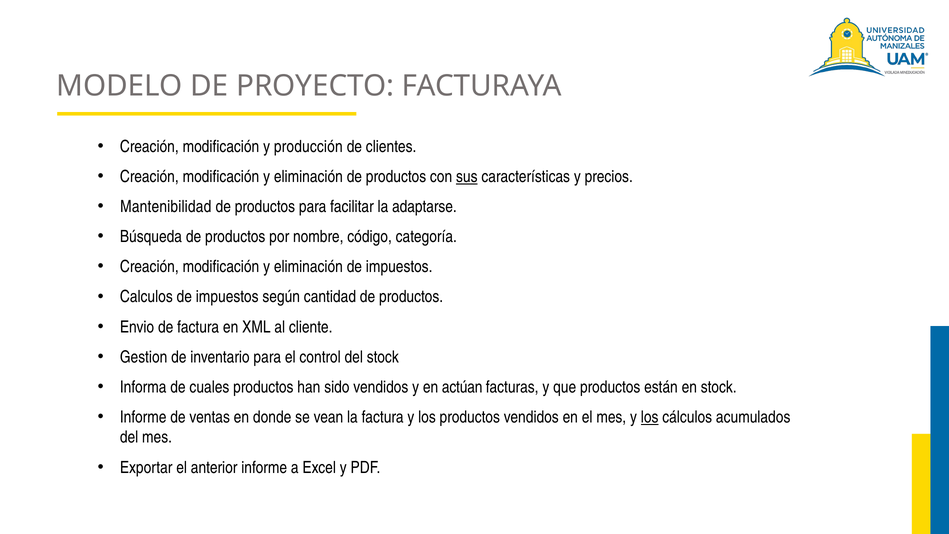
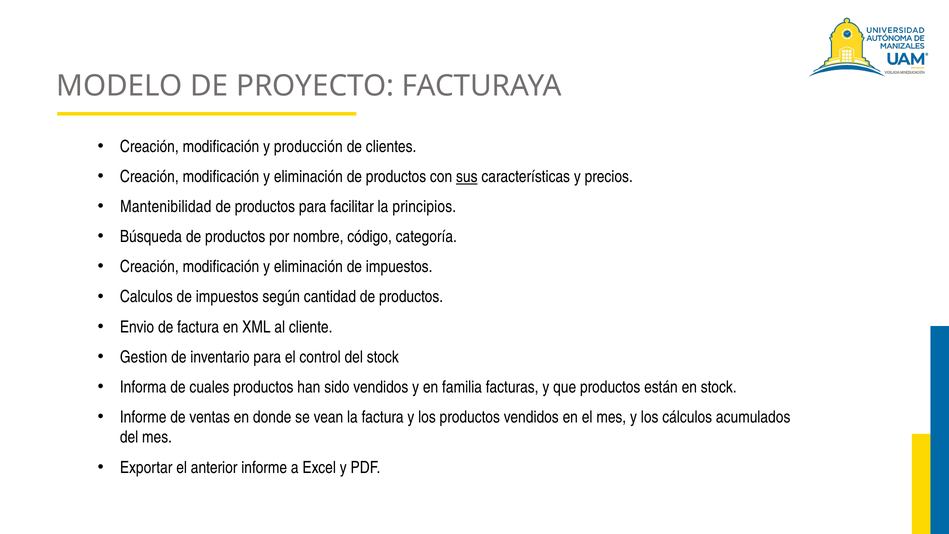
adaptarse: adaptarse -> principios (424, 207)
actúan: actúan -> familia (462, 387)
los underline: present -> none (650, 417)
